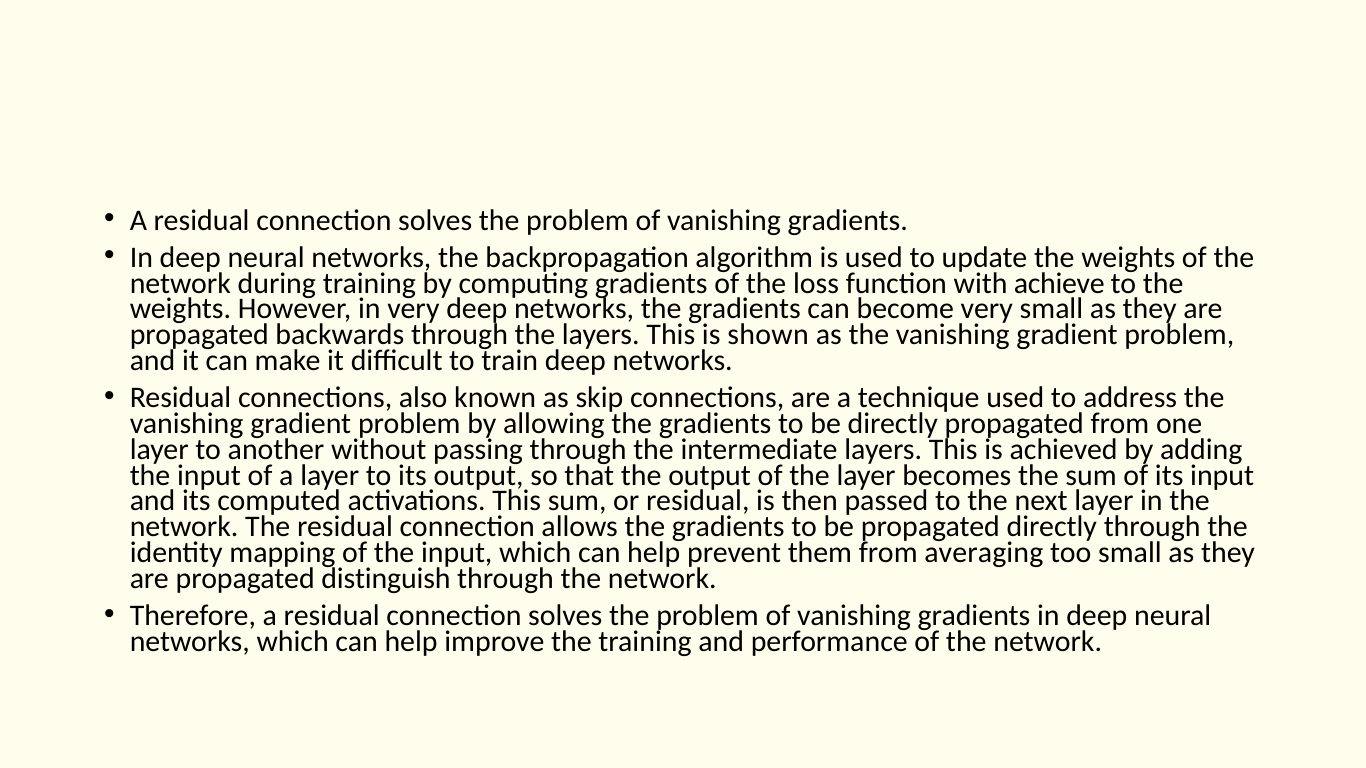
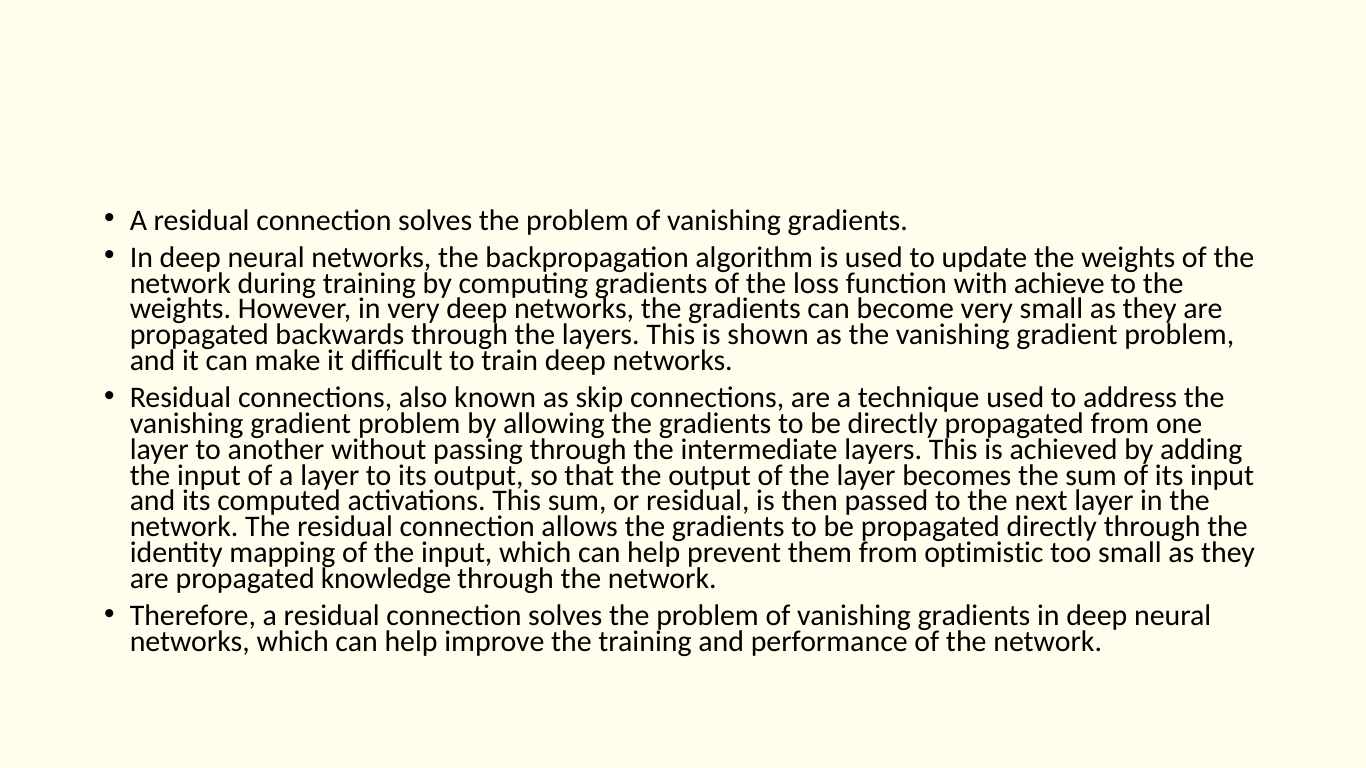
averaging: averaging -> optimistic (984, 553)
distinguish: distinguish -> knowledge (386, 579)
